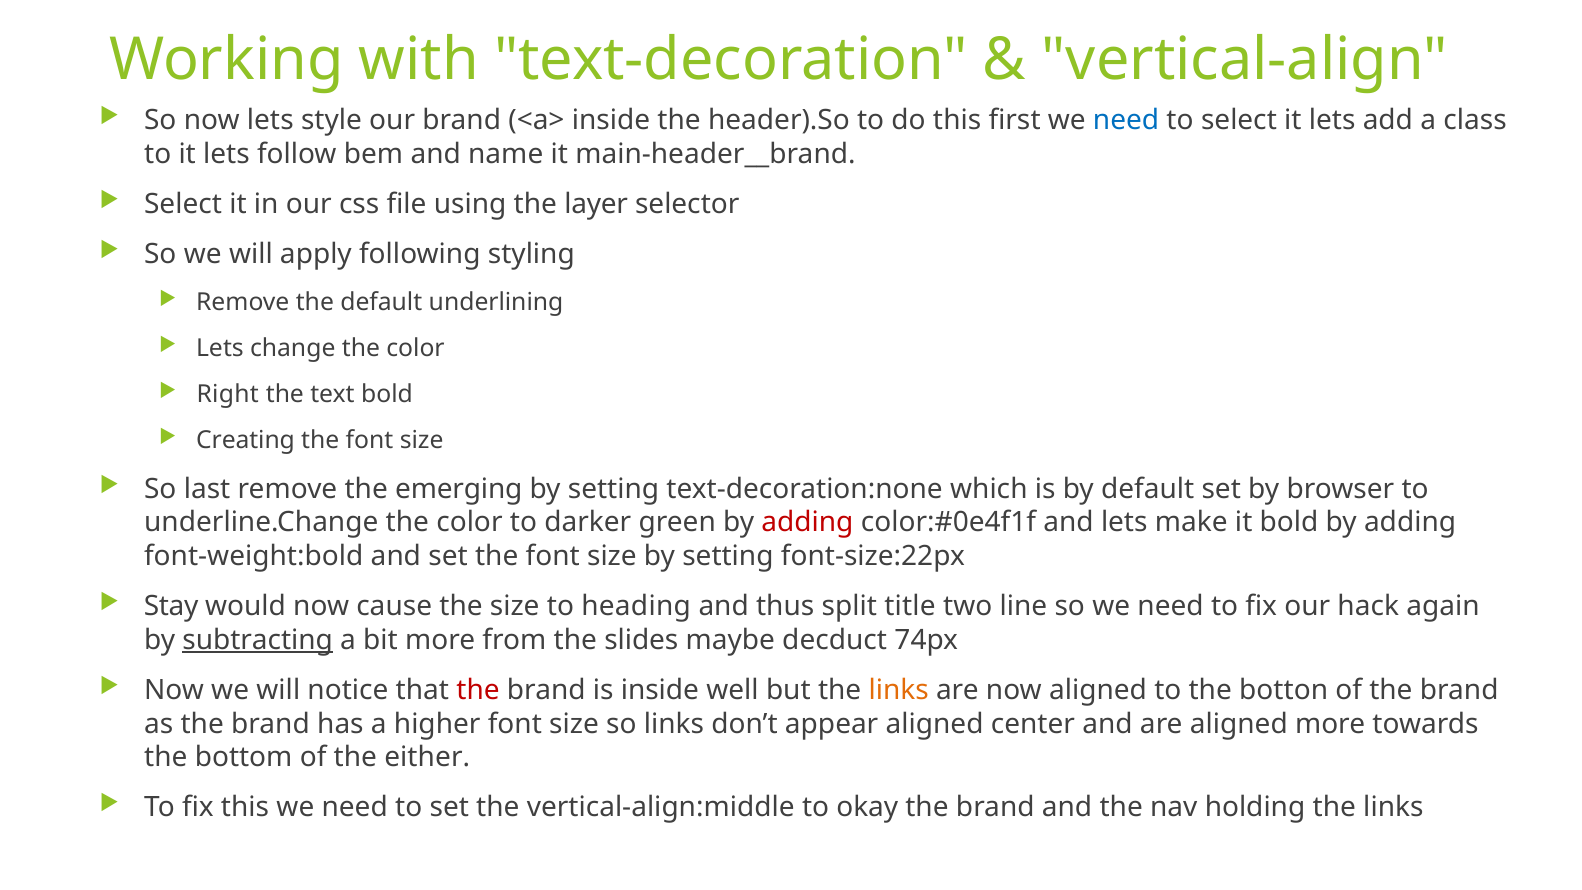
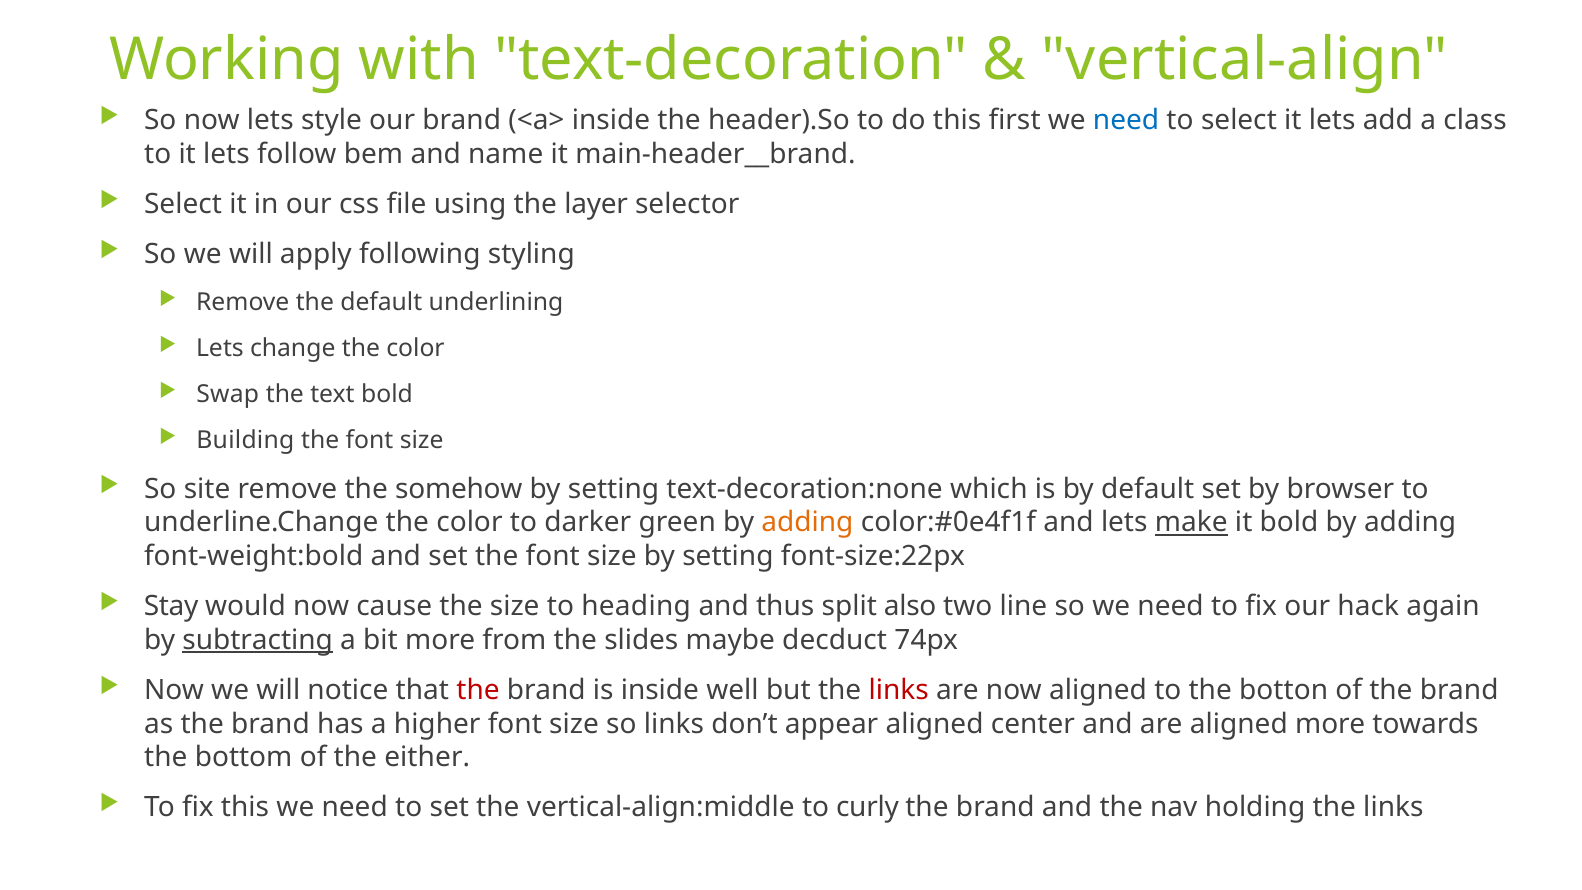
Right: Right -> Swap (228, 395)
Creating: Creating -> Building (245, 441)
last: last -> site (207, 489)
emerging: emerging -> somehow (459, 489)
adding colour: red -> orange (807, 523)
make underline: none -> present (1191, 523)
title: title -> also (910, 606)
links colour: orange -> red (899, 690)
okay: okay -> curly (867, 808)
